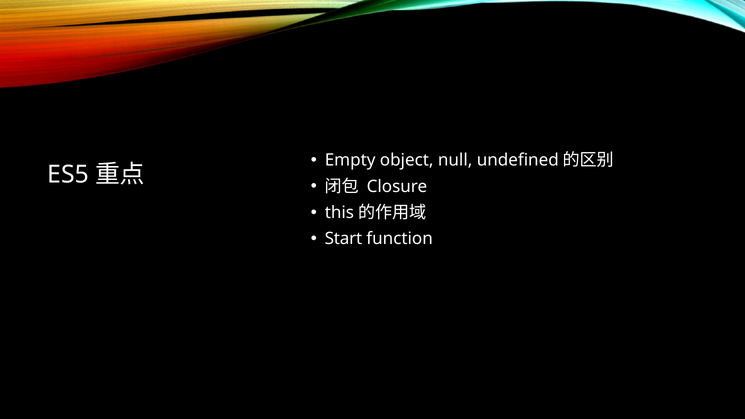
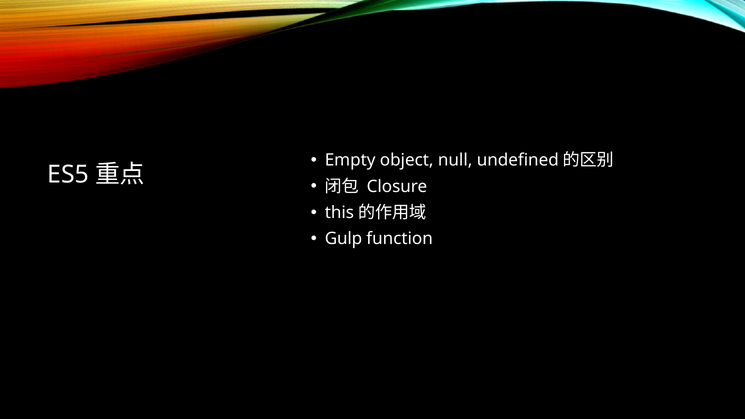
Start: Start -> Gulp (343, 239)
